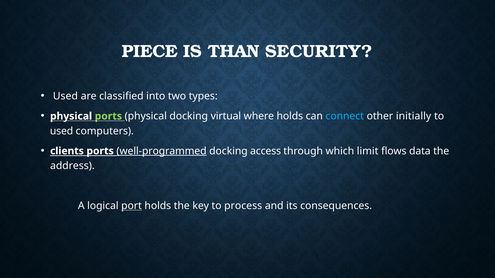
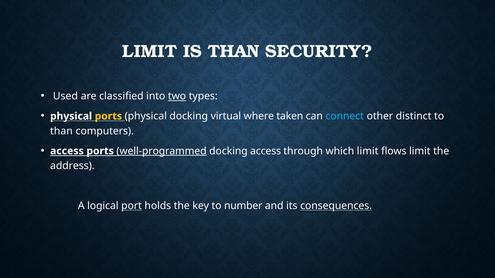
PIECE: PIECE -> LIMIT (150, 52)
two underline: none -> present (177, 96)
ports colour: light green -> yellow (108, 116)
where holds: holds -> taken (290, 116)
initially: initially -> distinct (414, 116)
used: used -> than (61, 131)
clients: clients -> access (67, 151)
flows data: data -> limit (420, 151)
process: process -> number (243, 206)
consequences underline: none -> present (336, 206)
